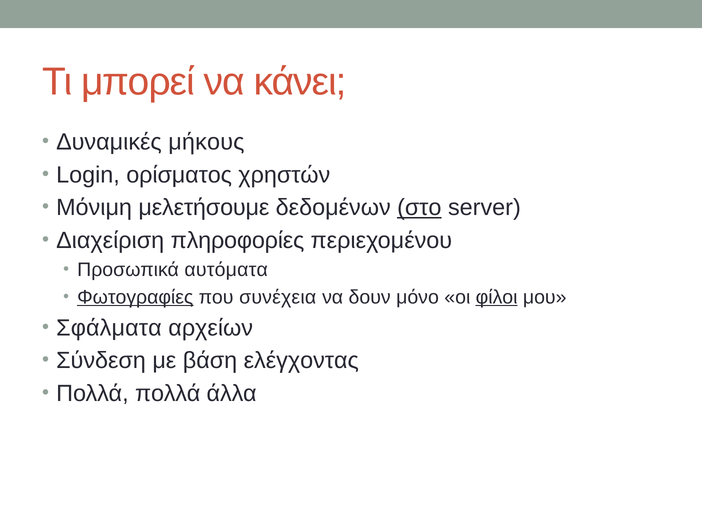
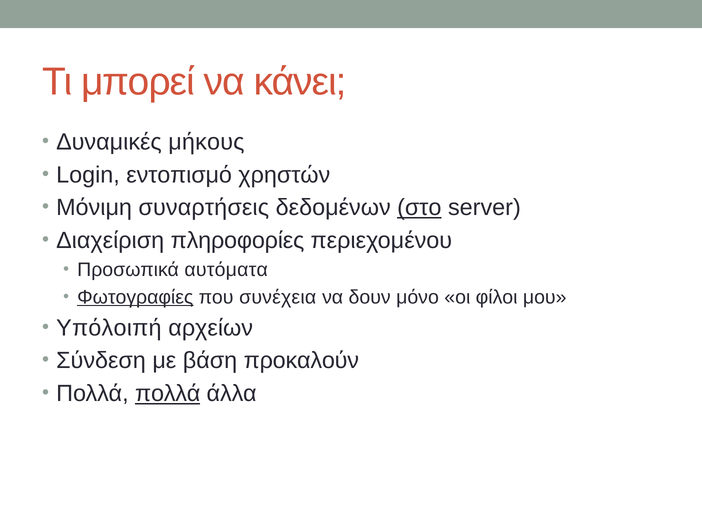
ορίσματος: ορίσματος -> εντοπισμό (179, 175)
μελετήσουμε: μελετήσουμε -> συναρτήσεις (204, 208)
φίλοι underline: present -> none (497, 297)
Σφάλματα: Σφάλματα -> Υπόλοιπή (109, 328)
ελέγχοντας: ελέγχοντας -> προκαλούν (301, 360)
πολλά underline: none -> present (168, 393)
